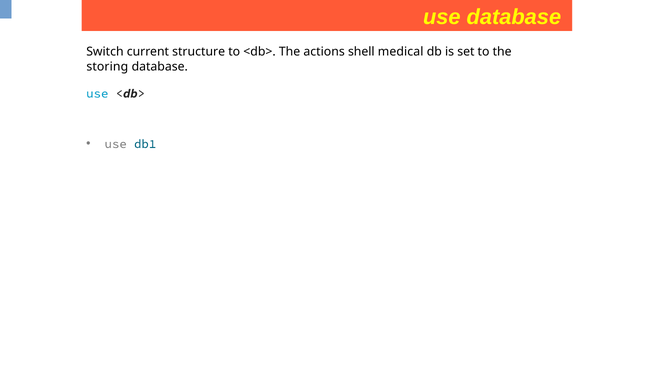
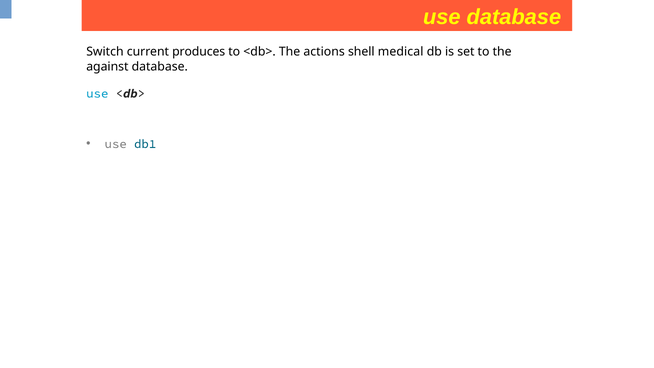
structure: structure -> produces (199, 52)
storing: storing -> against (107, 67)
